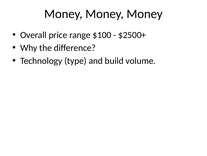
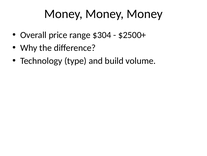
$100: $100 -> $304 (102, 35)
